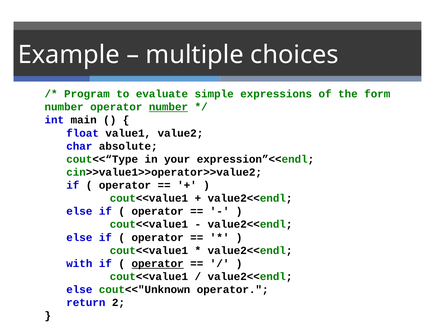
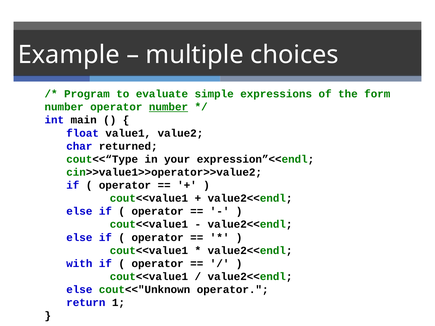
absolute: absolute -> returned (128, 146)
operator underline: present -> none (158, 264)
2: 2 -> 1 (118, 303)
